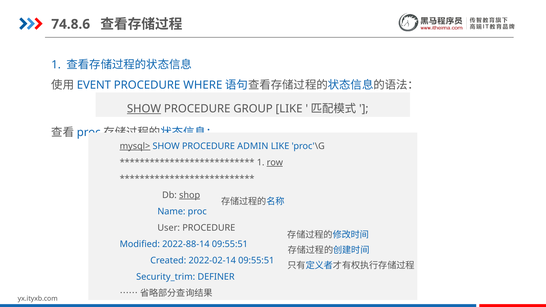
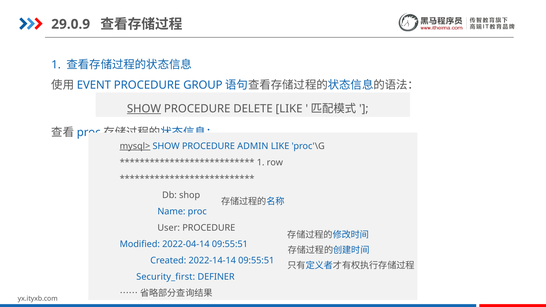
74.8.6: 74.8.6 -> 29.0.9 (71, 24)
WHERE: WHERE -> GROUP (203, 85)
GROUP: GROUP -> DELETE (253, 109)
row underline: present -> none (275, 163)
shop underline: present -> none (190, 195)
2022-88-14: 2022-88-14 -> 2022-04-14 (186, 244)
2022-02-14: 2022-02-14 -> 2022-14-14 (212, 261)
Security_trim: Security_trim -> Security_first (166, 277)
